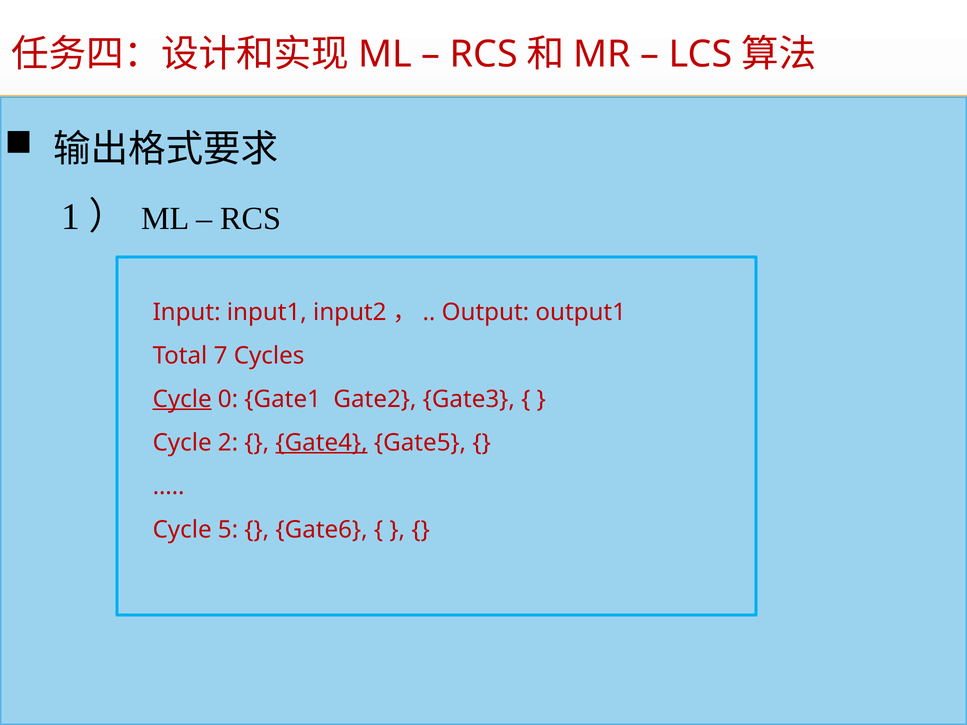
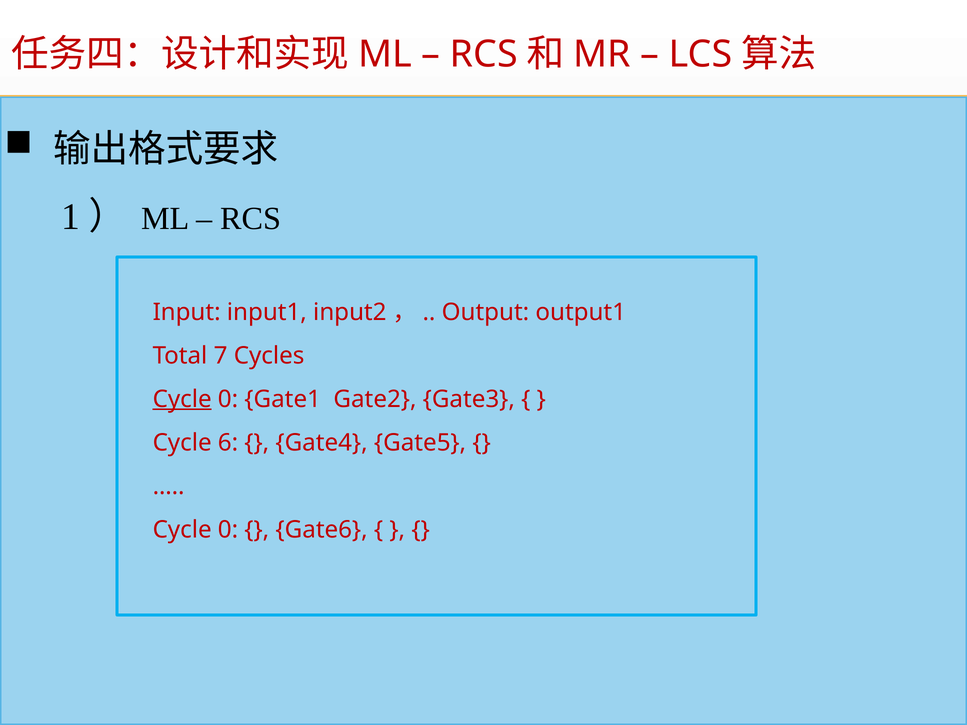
2: 2 -> 6 (228, 443)
Gate4 underline: present -> none (322, 443)
5: 5 -> 0 (228, 530)
